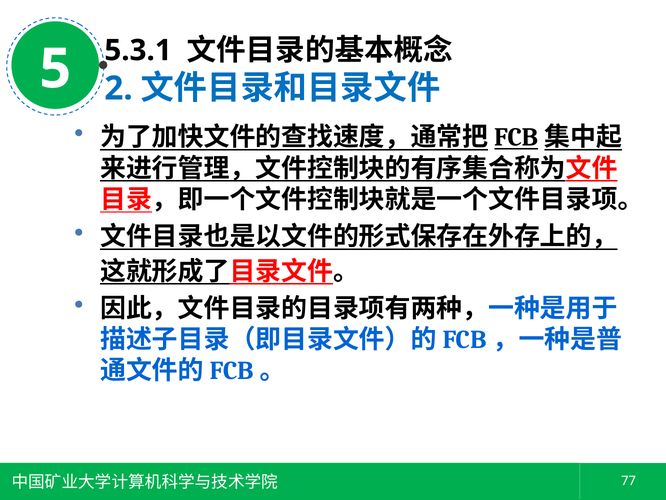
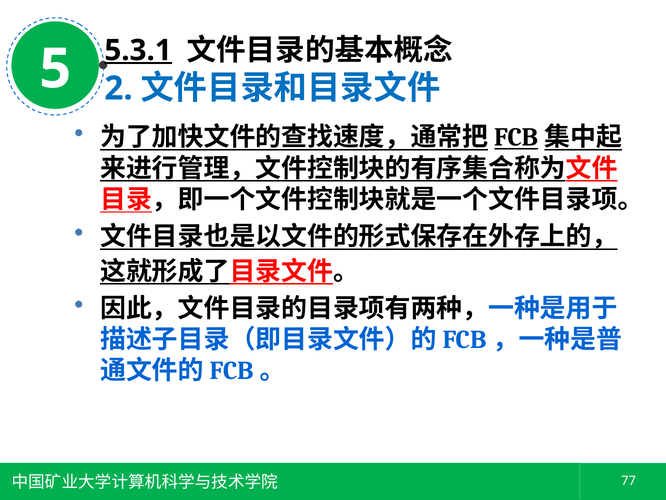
5.3.1 underline: none -> present (138, 50)
